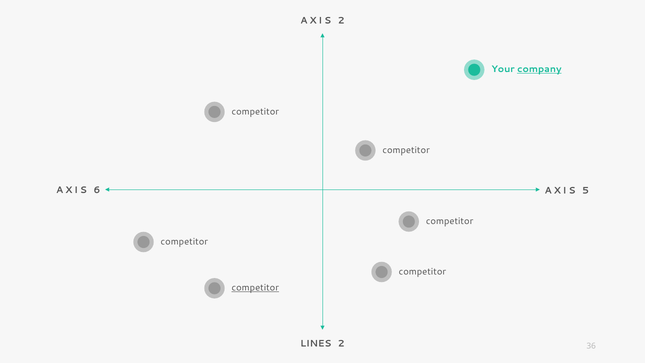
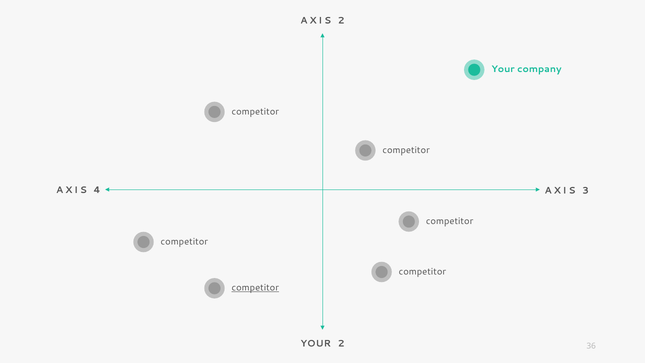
company underline: present -> none (539, 69)
6: 6 -> 4 (97, 190)
5: 5 -> 3 (586, 190)
LINES: LINES -> YOUR (316, 343)
